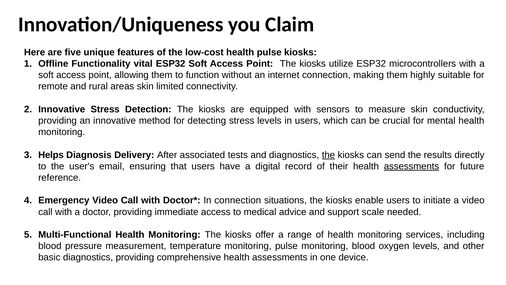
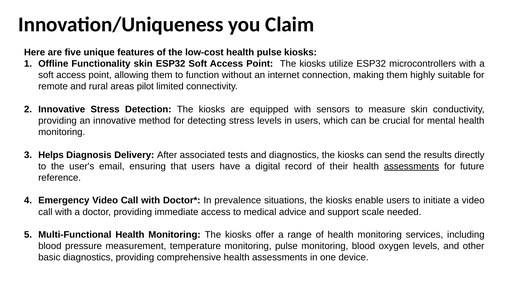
Functionality vital: vital -> skin (143, 64)
areas skin: skin -> pilot (145, 86)
the underline: present -> none (328, 155)
In connection: connection -> prevalence (238, 200)
